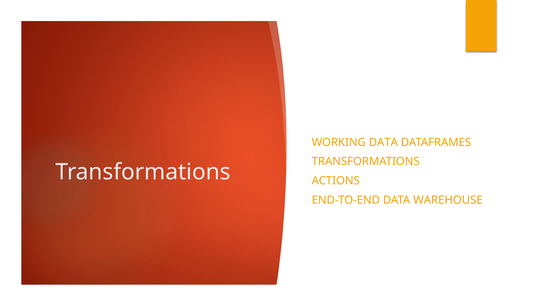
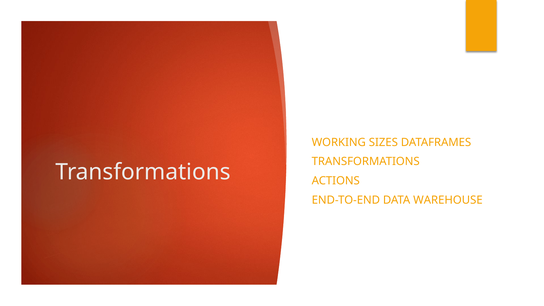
WORKING DATA: DATA -> SIZES (383, 142)
